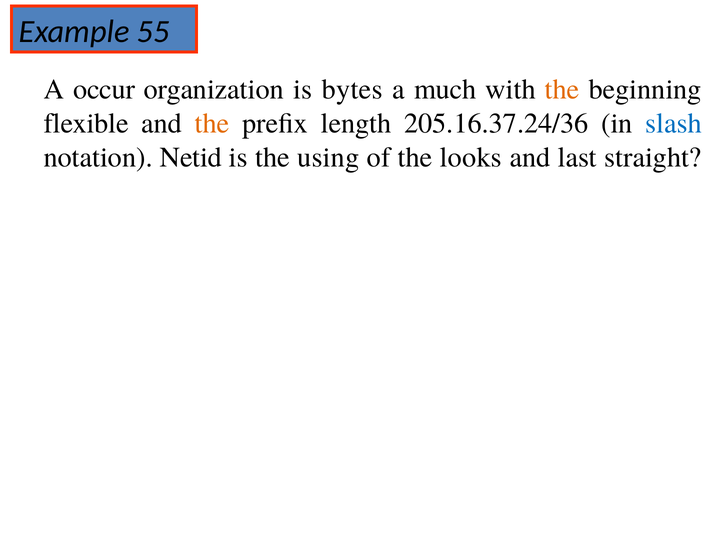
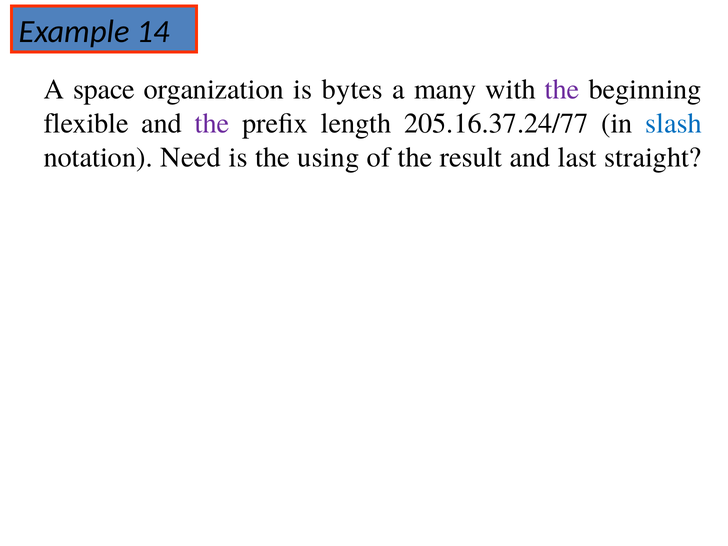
55: 55 -> 14 (153, 31)
occur: occur -> space (104, 89)
much: much -> many (445, 89)
the colour: orange -> purple (562, 89)
the colour: orange -> purple (212, 123)
205.16.37.24/36: 205.16.37.24/36 -> 205.16.37.24/77 (496, 123)
Netid: Netid -> Need (191, 157)
looks: looks -> result (471, 157)
